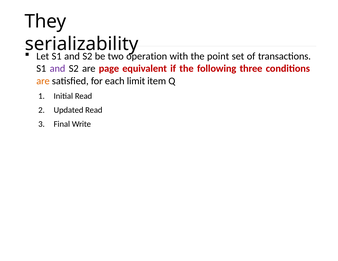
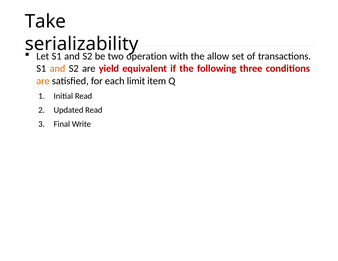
They: They -> Take (45, 22)
point: point -> allow (218, 56)
and colour: purple -> orange (57, 69)
page: page -> yield (109, 69)
